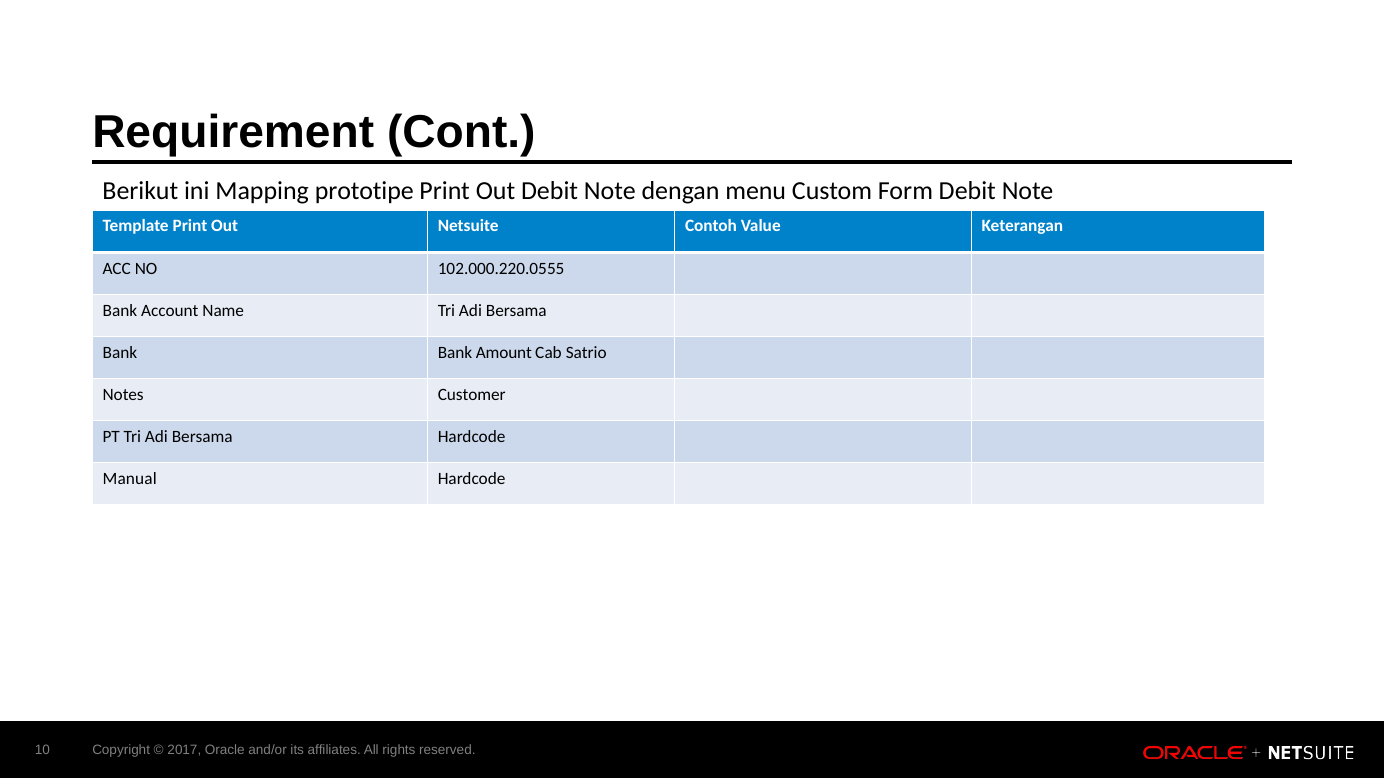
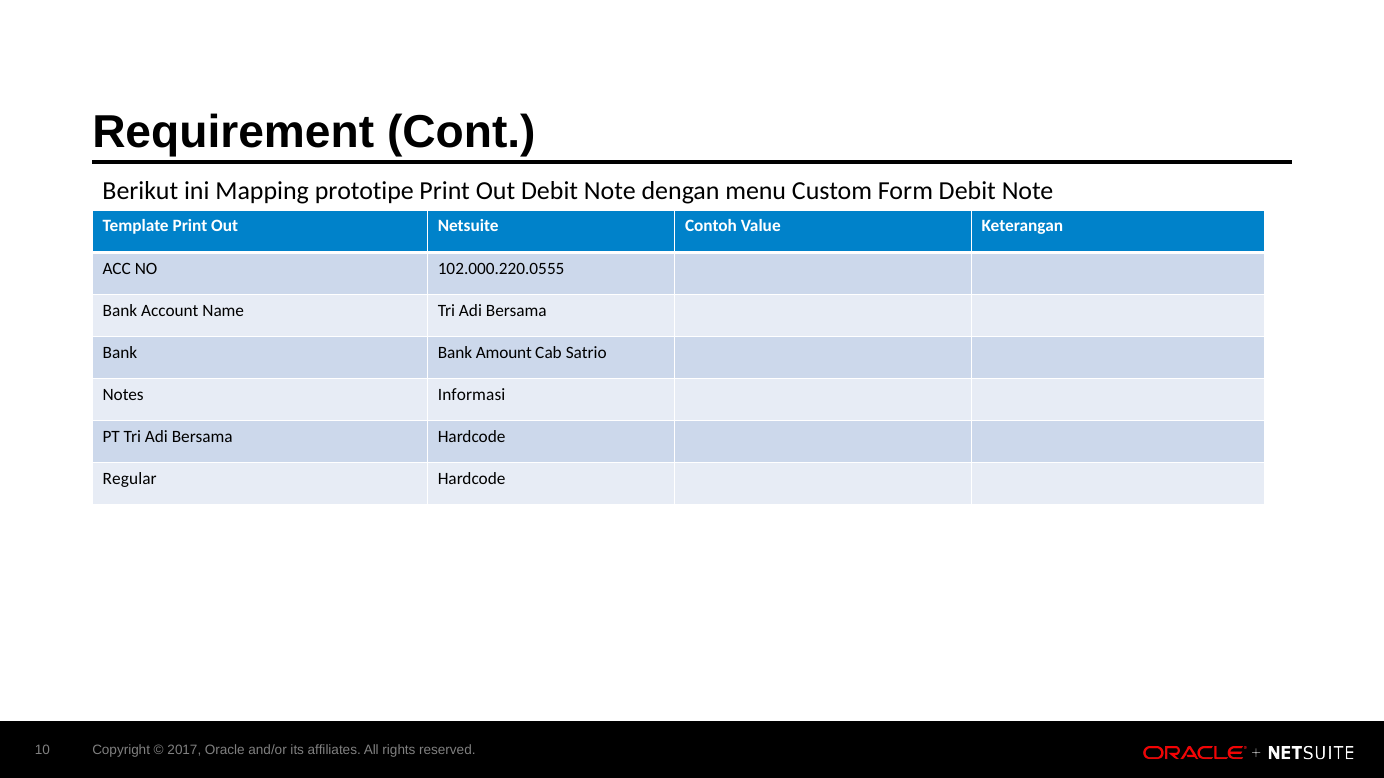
Customer: Customer -> Informasi (472, 395)
Manual: Manual -> Regular (130, 479)
